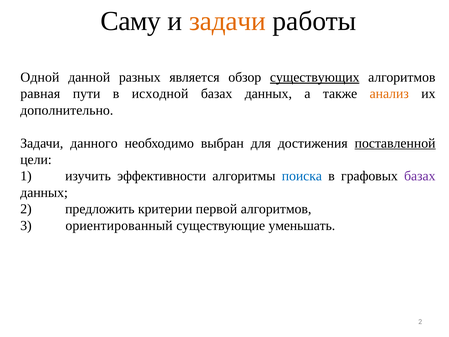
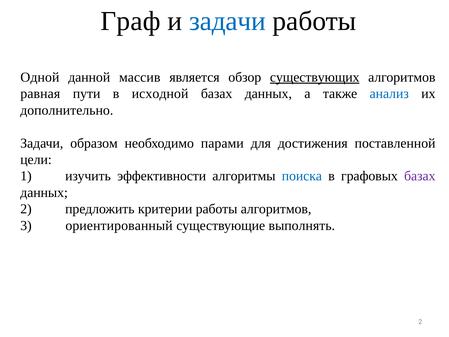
Саму: Саму -> Граф (130, 21)
задачи colour: orange -> blue (227, 21)
разных: разных -> массив (140, 77)
анализ colour: orange -> blue (389, 94)
данного: данного -> образом (94, 143)
выбран: выбран -> парами (222, 143)
поставленной underline: present -> none (395, 143)
критерии первой: первой -> работы (217, 209)
уменьшать: уменьшать -> выполнять (302, 225)
